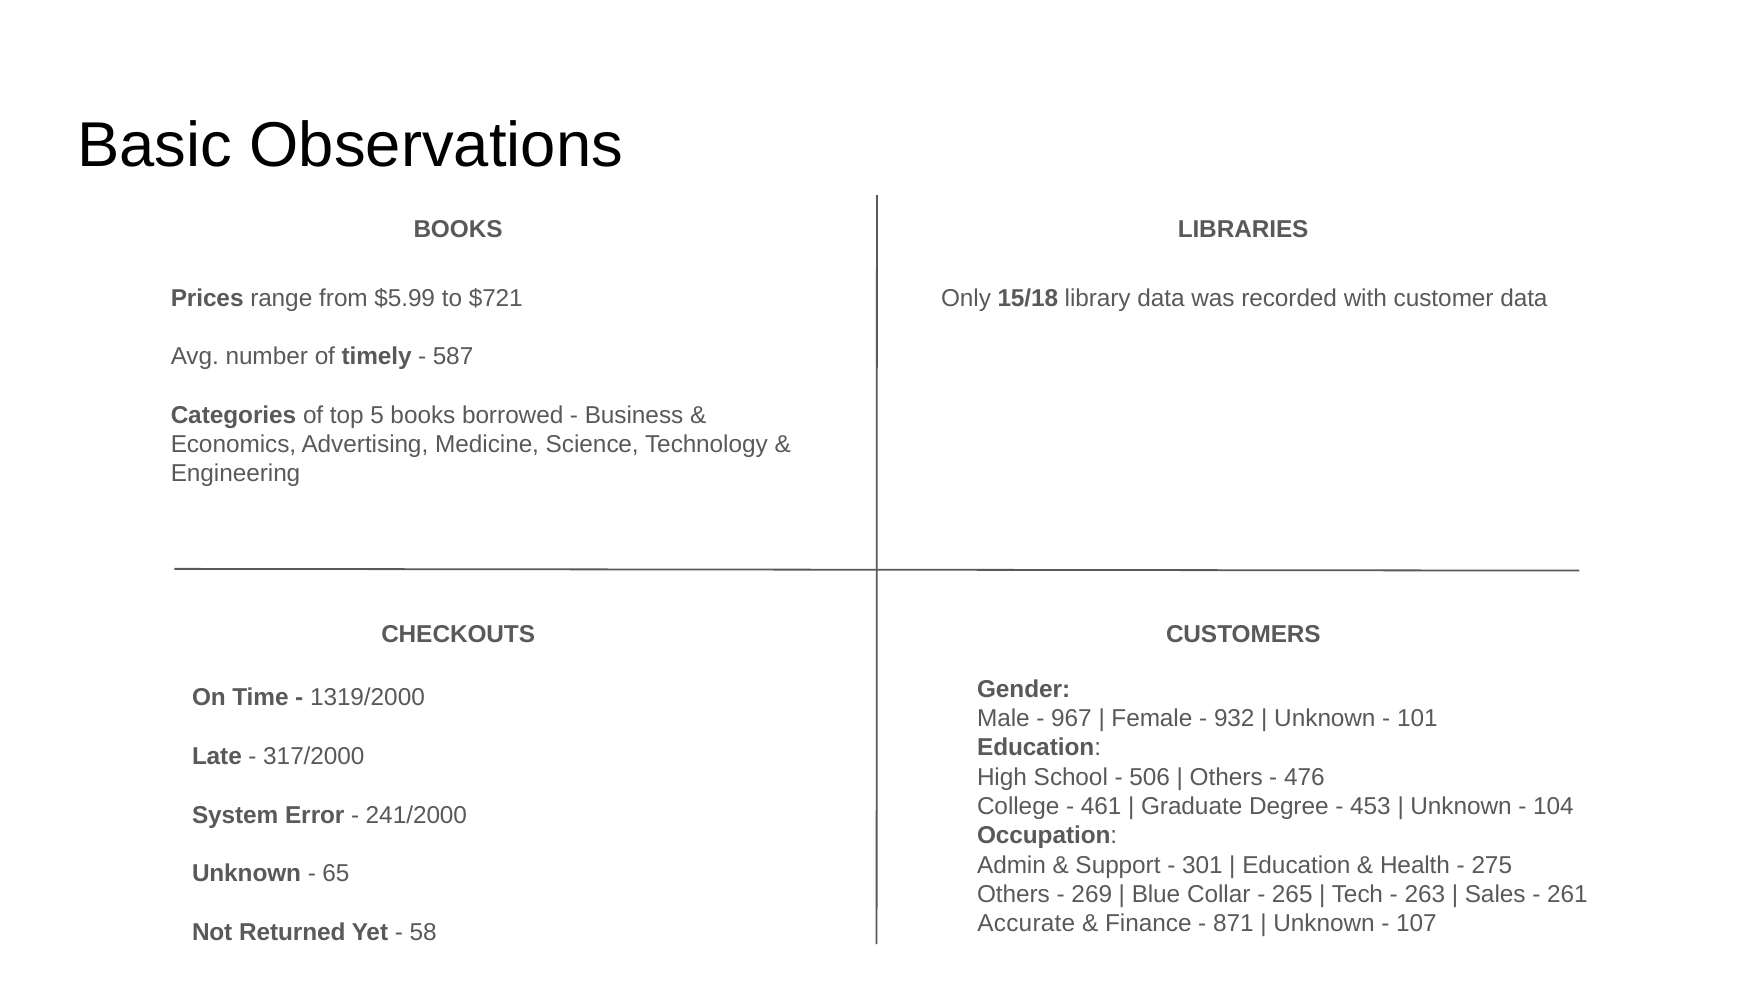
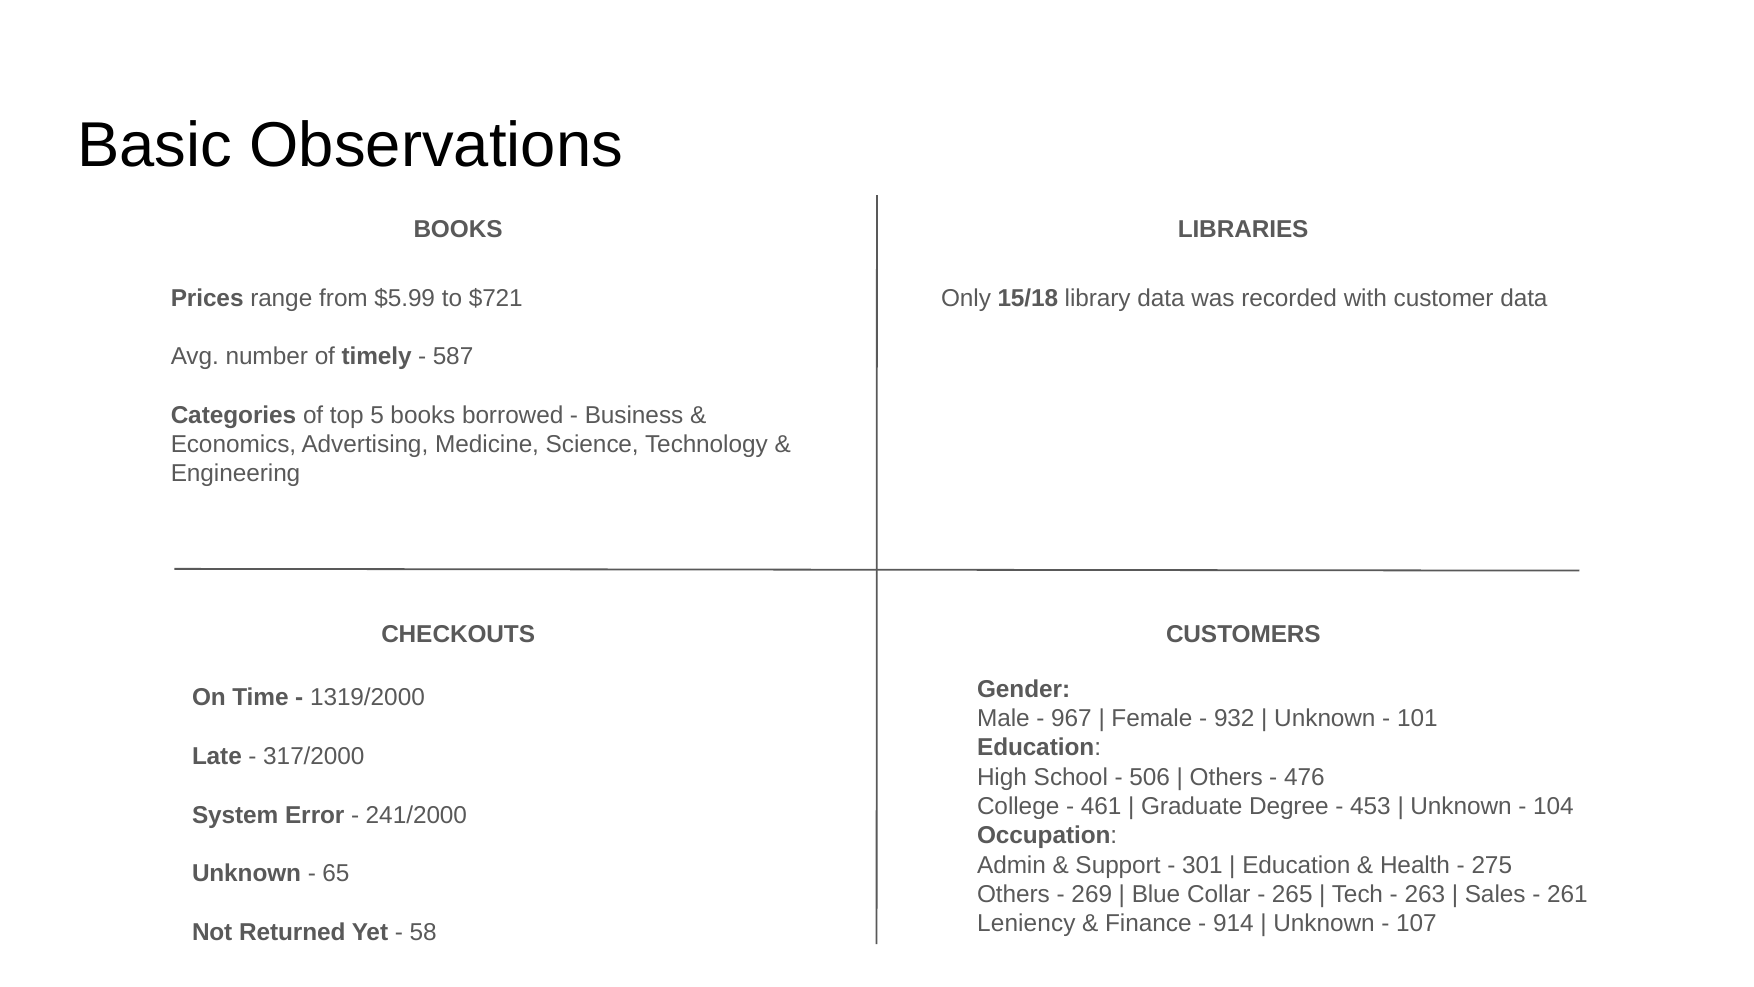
Accurate: Accurate -> Leniency (1026, 923)
871: 871 -> 914 (1233, 923)
